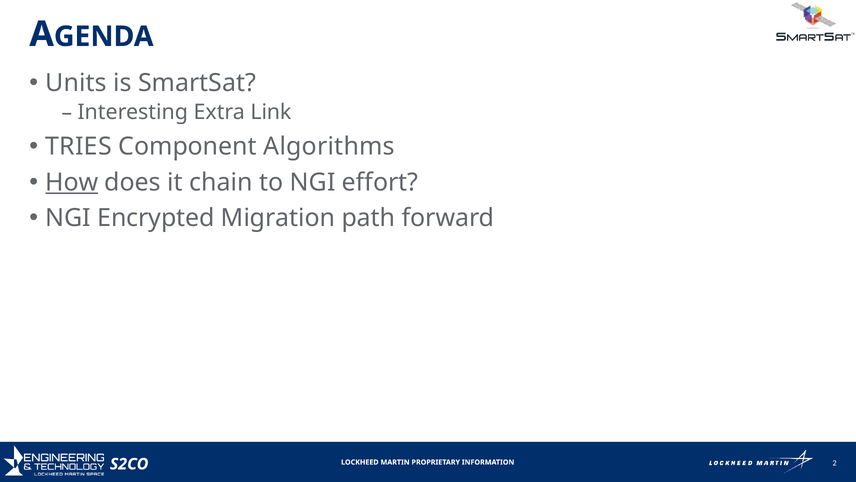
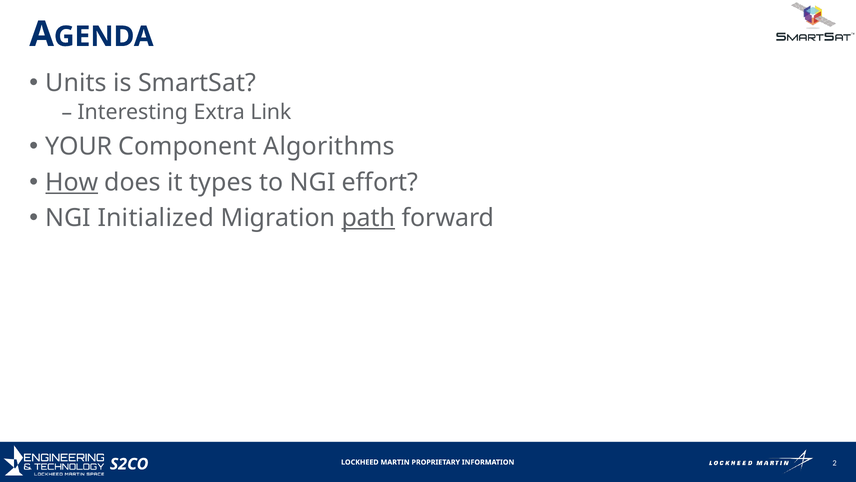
TRIES: TRIES -> YOUR (79, 146)
chain: chain -> types (221, 182)
Encrypted: Encrypted -> Initialized (156, 218)
path underline: none -> present (368, 218)
